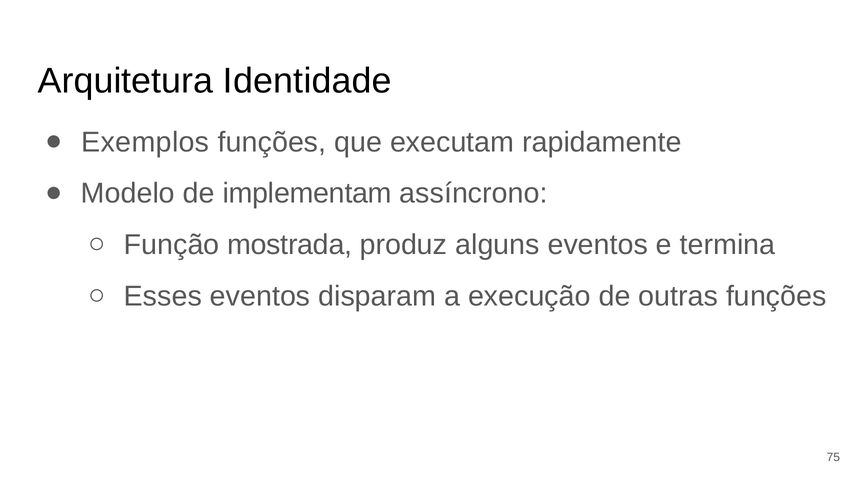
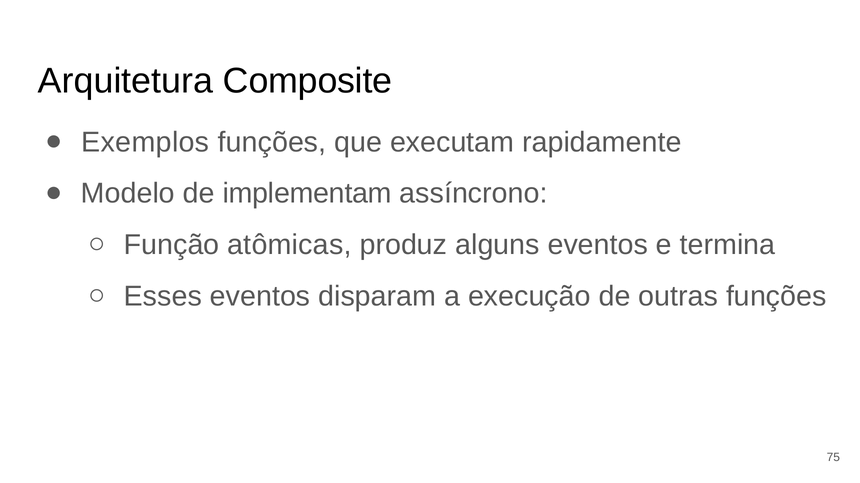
Identidade: Identidade -> Composite (308, 81)
mostrada: mostrada -> atômicas (289, 245)
